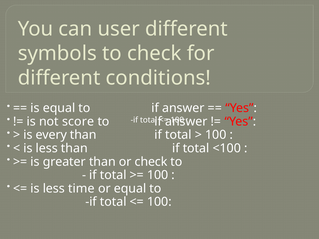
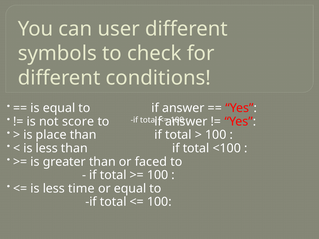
every: every -> place (51, 135)
or check: check -> faced (151, 162)
